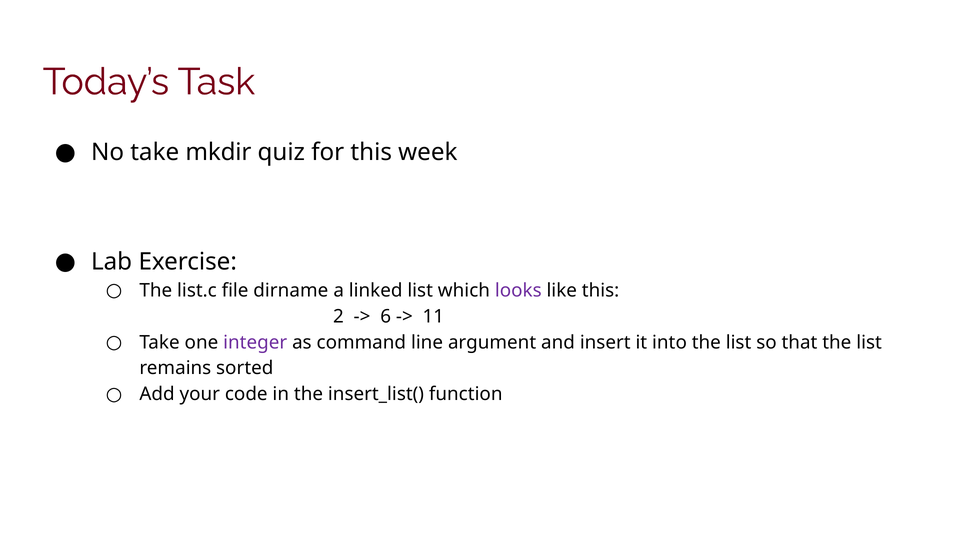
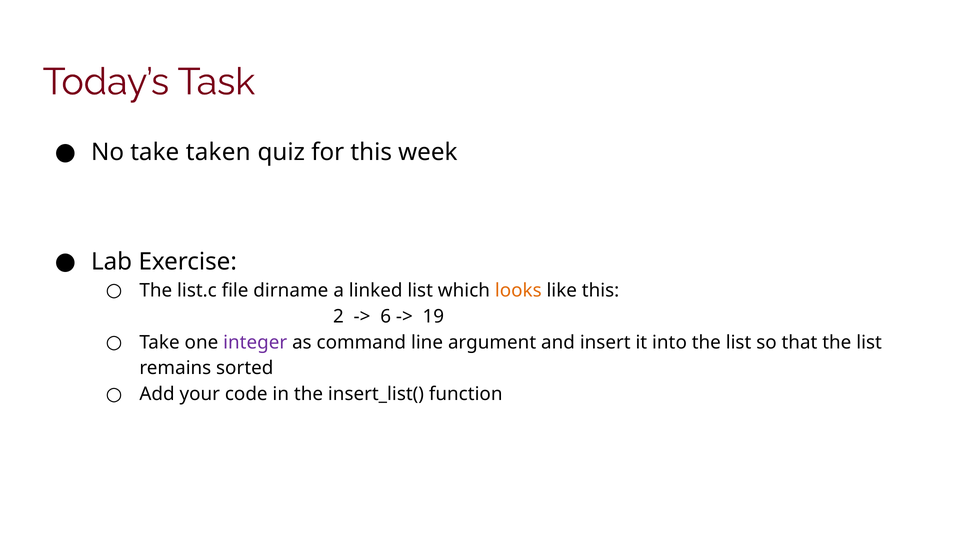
mkdir: mkdir -> taken (218, 152)
looks colour: purple -> orange (518, 291)
11: 11 -> 19 (433, 317)
